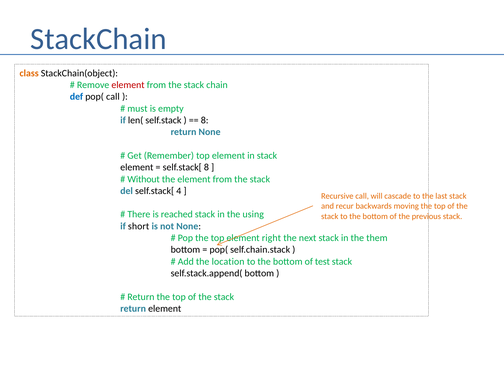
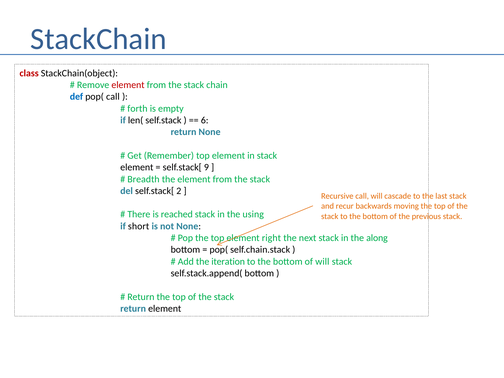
class colour: orange -> red (29, 73)
must: must -> forth (137, 109)
8: 8 -> 6 (205, 120)
self.stack[ 8: 8 -> 9 (206, 167)
Without: Without -> Breadth (143, 179)
4: 4 -> 2 (179, 191)
them: them -> along (377, 238)
location: location -> iteration (228, 261)
of test: test -> will (322, 261)
